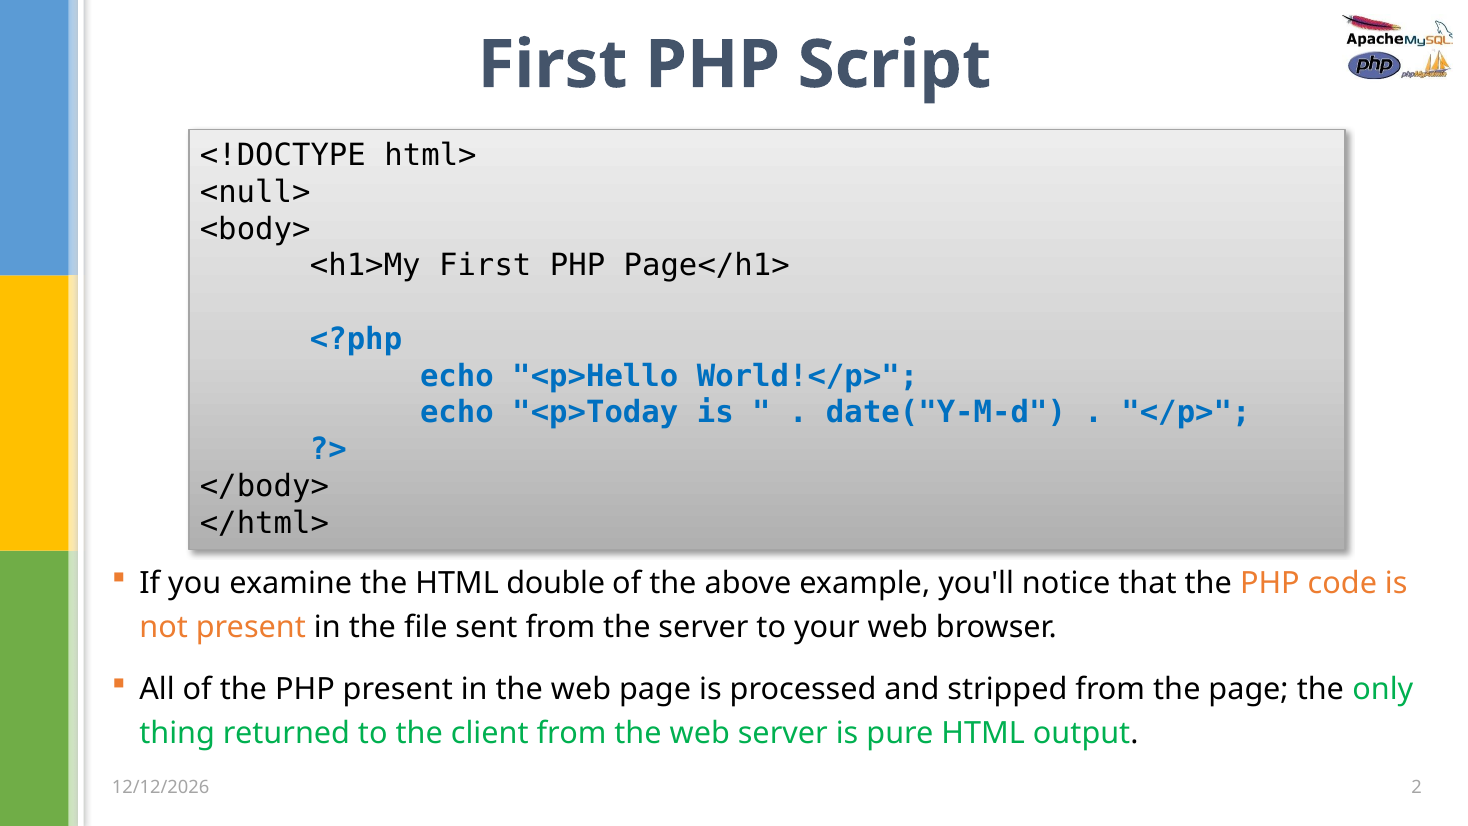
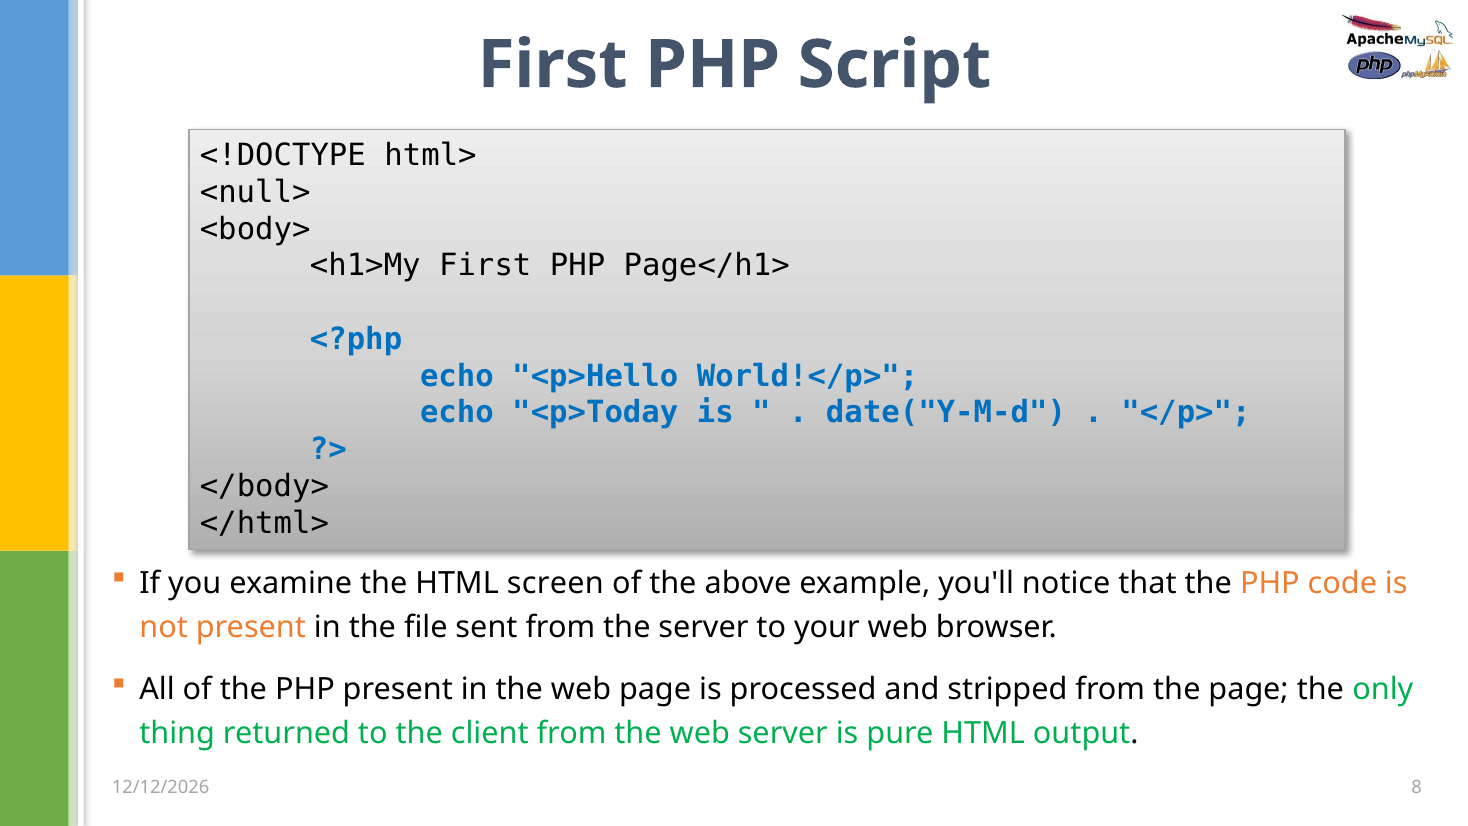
double: double -> screen (555, 583)
2: 2 -> 8 (1417, 787)
